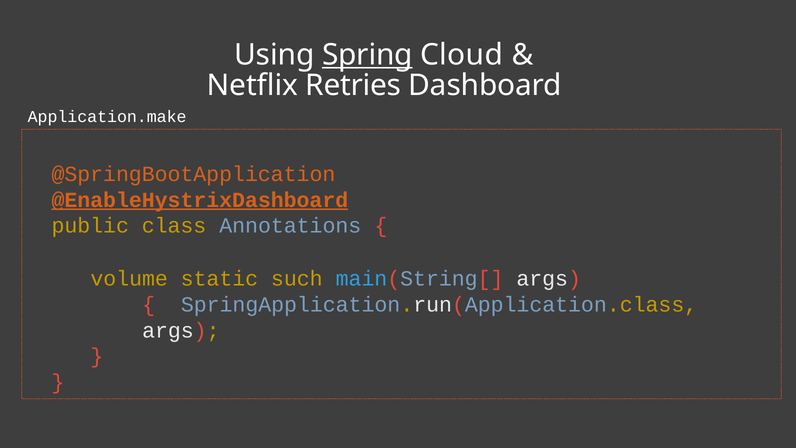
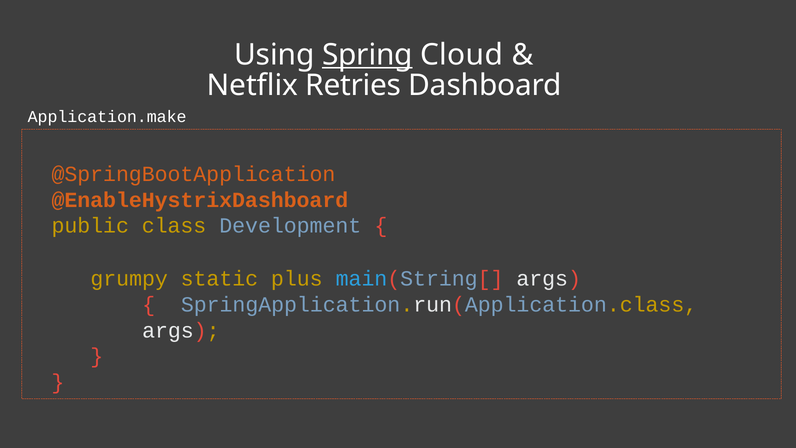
@EnableHystrixDashboard underline: present -> none (200, 200)
Annotations: Annotations -> Development (290, 226)
volume: volume -> grumpy (129, 279)
such: such -> plus (297, 279)
